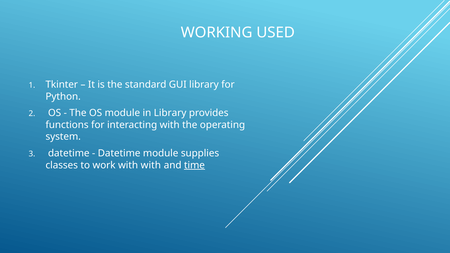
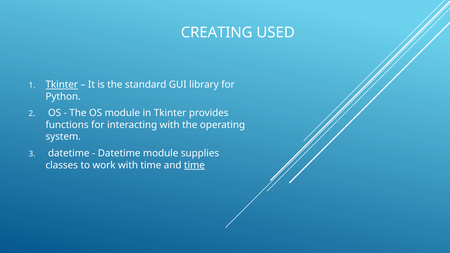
WORKING: WORKING -> CREATING (217, 32)
Tkinter underline: none -> present (62, 85)
in Library: Library -> Tkinter (170, 113)
with with: with -> time (151, 165)
